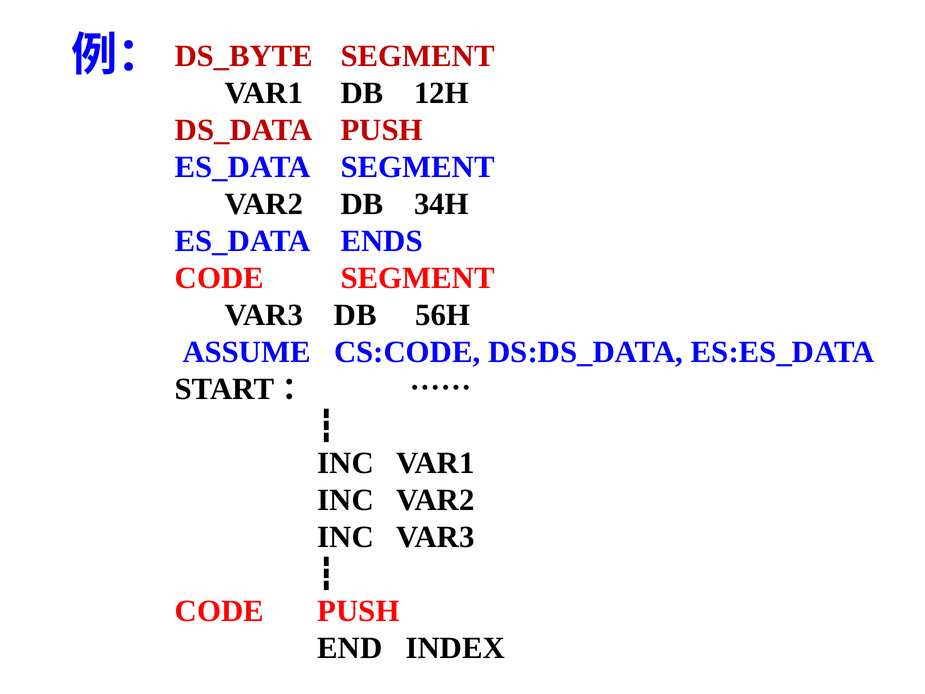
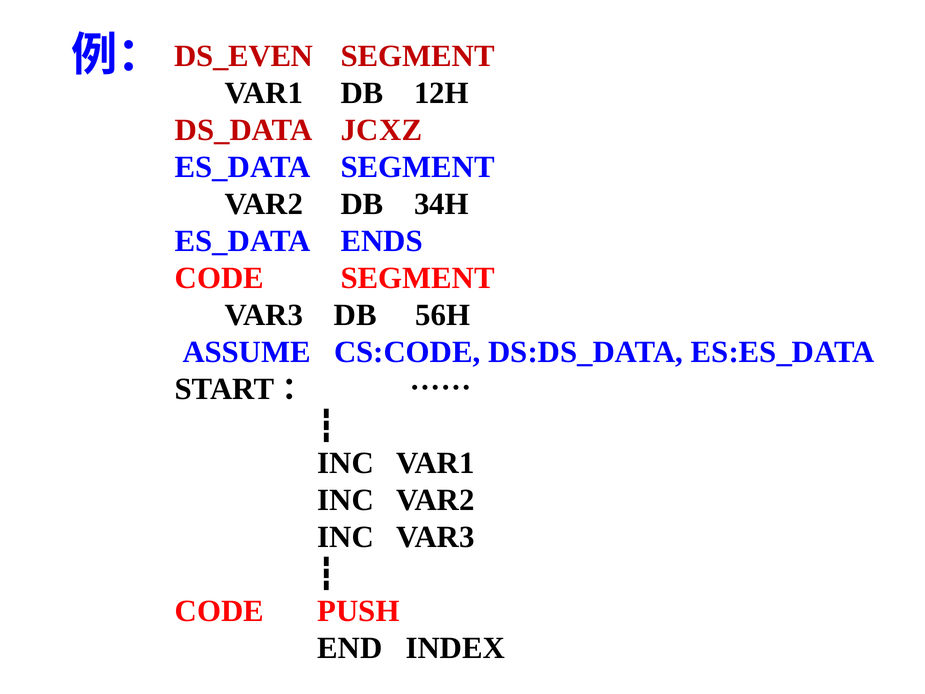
DS_BYTE: DS_BYTE -> DS_EVEN (244, 56)
DS_DATA PUSH: PUSH -> JCXZ (381, 130)
